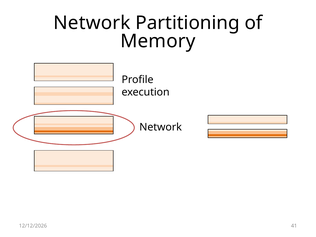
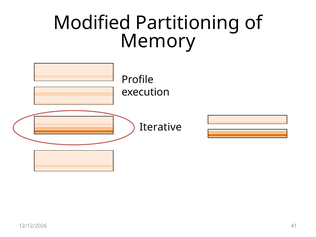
Network: Network -> Modified (92, 23)
Network: Network -> Iterative (161, 127)
